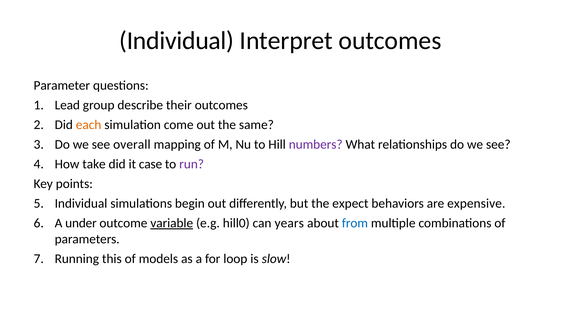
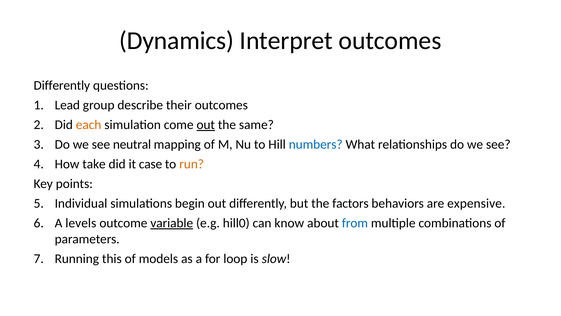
Individual: Individual -> Dynamics (177, 41)
Parameter: Parameter -> Differently (62, 85)
out underline: none -> present (206, 125)
overall: overall -> neutral (132, 144)
numbers colour: purple -> blue (316, 144)
run colour: purple -> orange (192, 164)
expect: expect -> factors (350, 203)
under: under -> levels (81, 223)
years: years -> know (289, 223)
